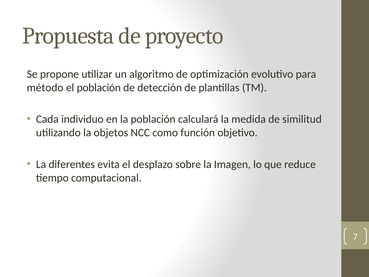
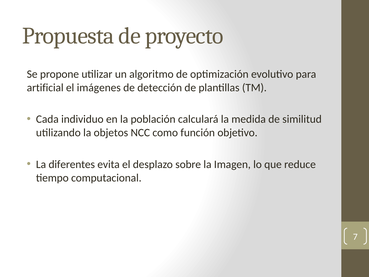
método: método -> artificial (45, 87)
el población: población -> imágenes (99, 87)
